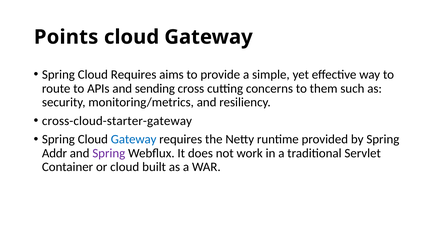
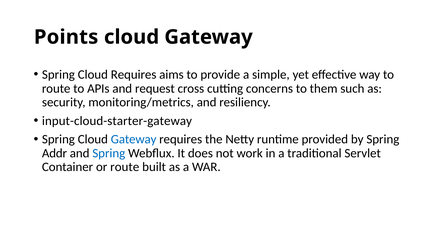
sending: sending -> request (155, 89)
cross-cloud-starter-gateway: cross-cloud-starter-gateway -> input-cloud-starter-gateway (117, 121)
Spring colour: purple -> blue (109, 154)
or cloud: cloud -> route (125, 167)
